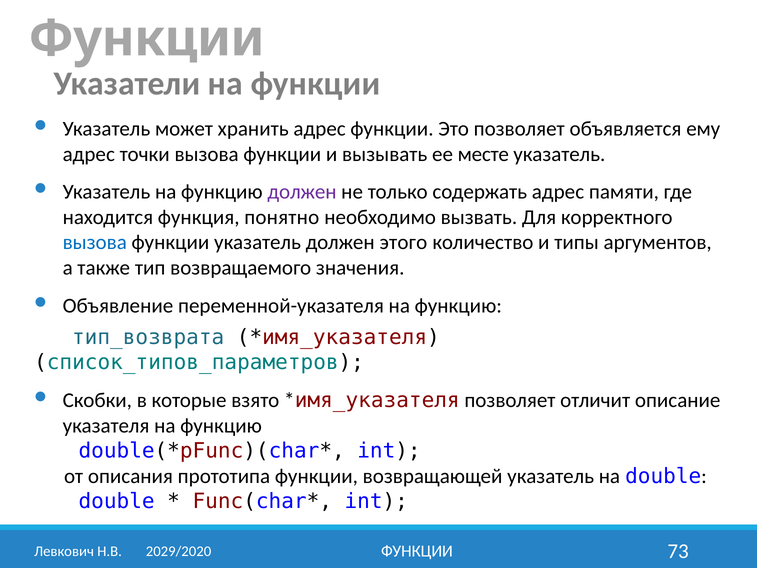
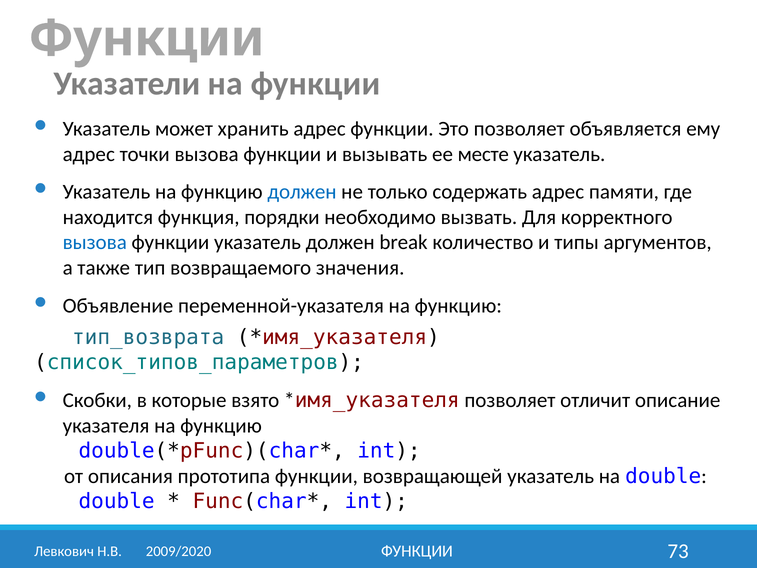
должен colour: purple -> blue (302, 192)
понятно: понятно -> порядки (282, 217)
этого: этого -> break (404, 242)
2029/2020: 2029/2020 -> 2009/2020 (179, 551)
